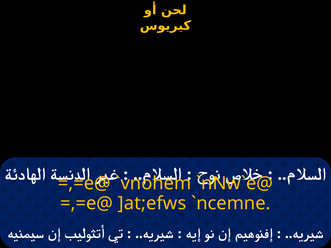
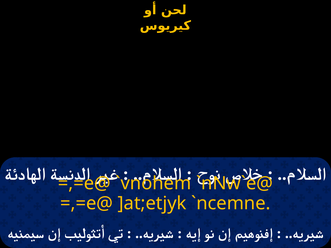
]at;efws: ]at;efws -> ]at;etjyk (152, 203)
